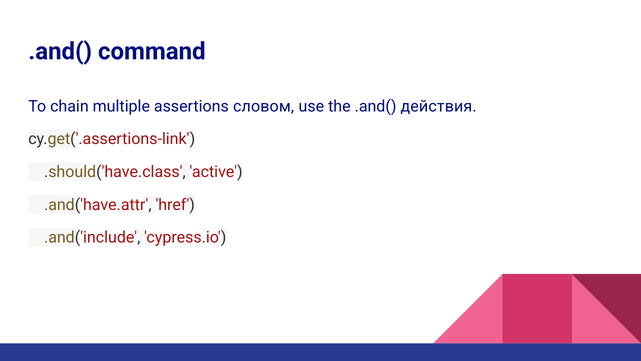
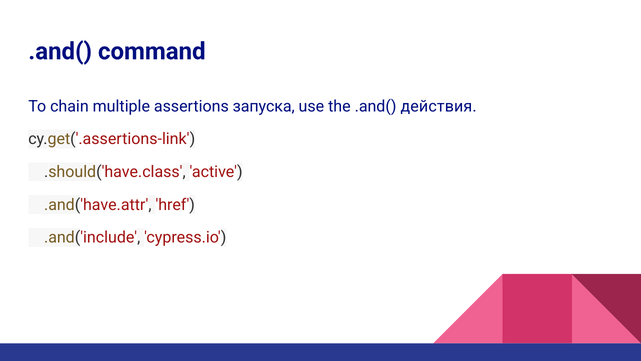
словом: словом -> запуска (264, 106)
